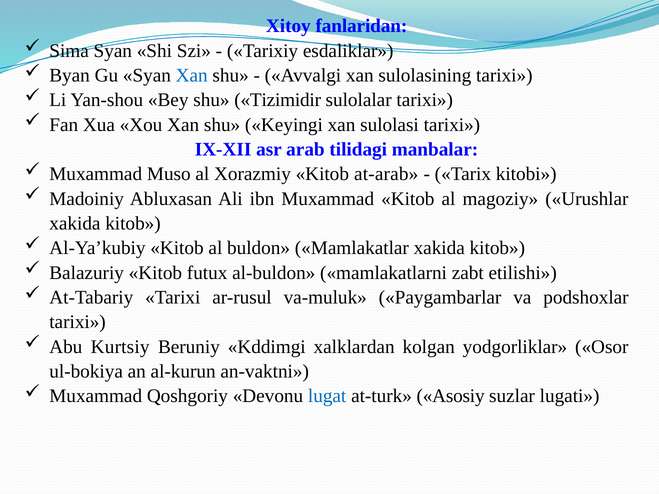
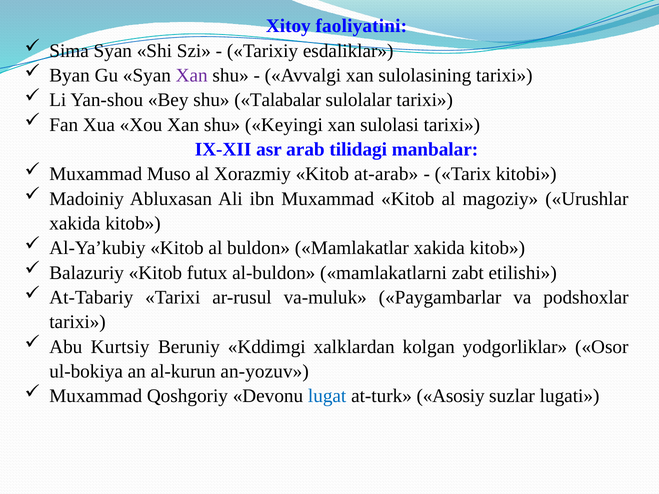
fanlaridan: fanlaridan -> faoliyatini (361, 26)
Xan colour: blue -> purple (192, 75)
Tizimidir: Tizimidir -> Talabalar (278, 100)
an-vaktni: an-vaktni -> an-yozuv (265, 372)
